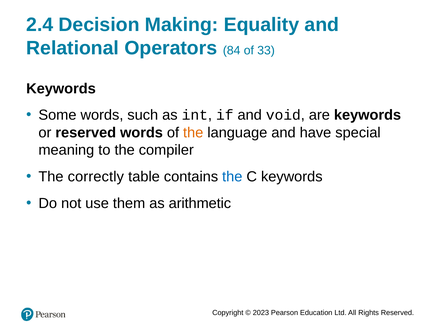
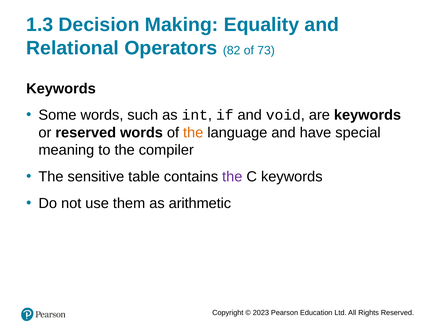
2.4: 2.4 -> 1.3 (40, 25)
84: 84 -> 82 (232, 50)
33: 33 -> 73 (266, 50)
correctly: correctly -> sensitive (96, 177)
the colour: blue -> purple (232, 177)
